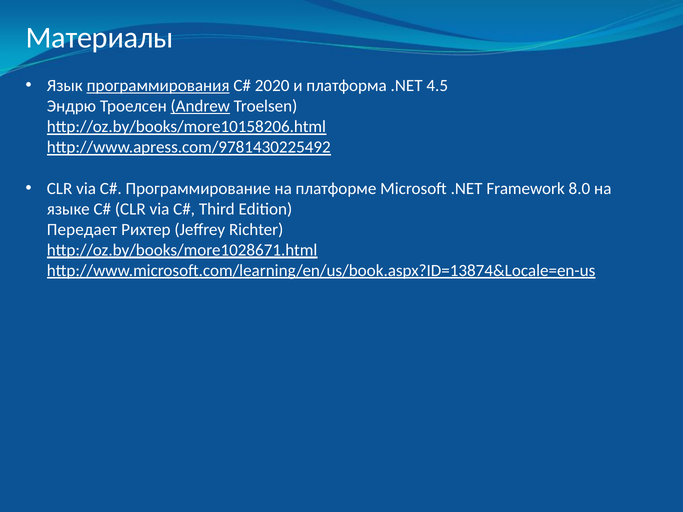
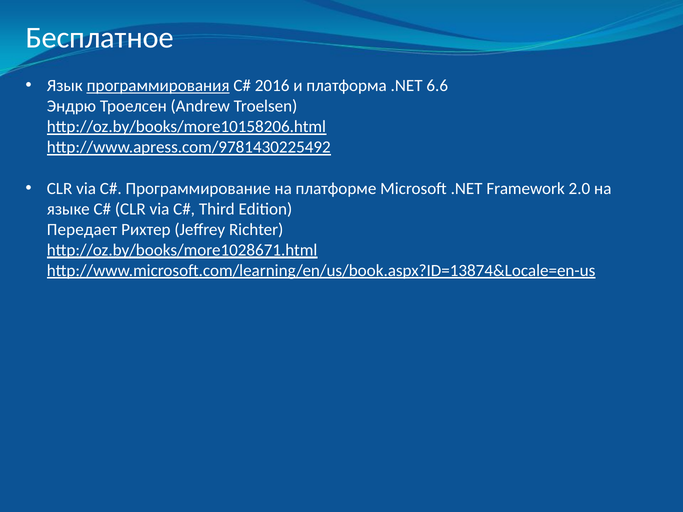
Материалы: Материалы -> Бесплатное (100, 38)
2020: 2020 -> 2016 (272, 86)
4.5: 4.5 -> 6.6 (437, 86)
Andrew underline: present -> none (200, 106)
8.0: 8.0 -> 2.0 (579, 189)
